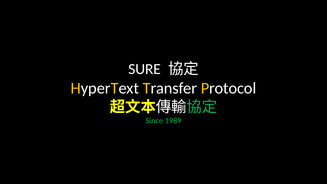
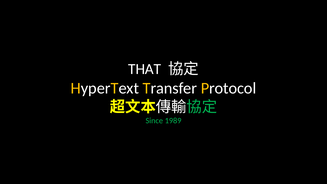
SURE: SURE -> THAT (145, 69)
